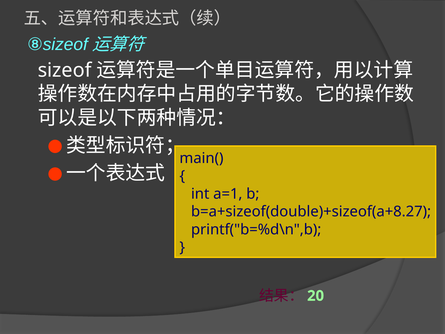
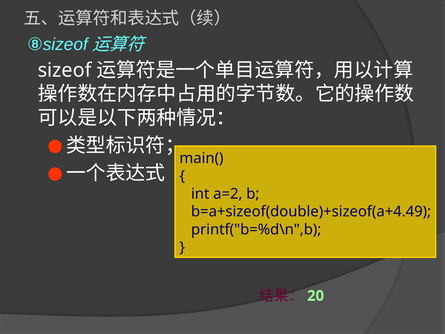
a=1: a=1 -> a=2 (228, 194)
b=a+sizeof(double)+sizeof(a+8.27: b=a+sizeof(double)+sizeof(a+8.27 -> b=a+sizeof(double)+sizeof(a+4.49 (311, 211)
